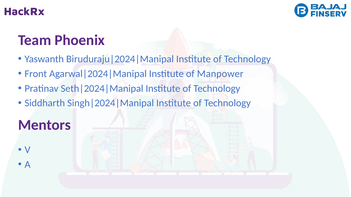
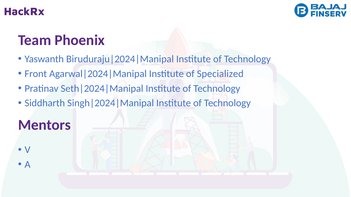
Manpower: Manpower -> Specialized (220, 74)
